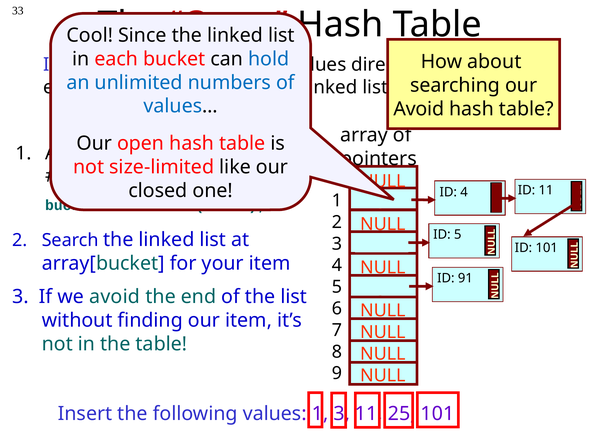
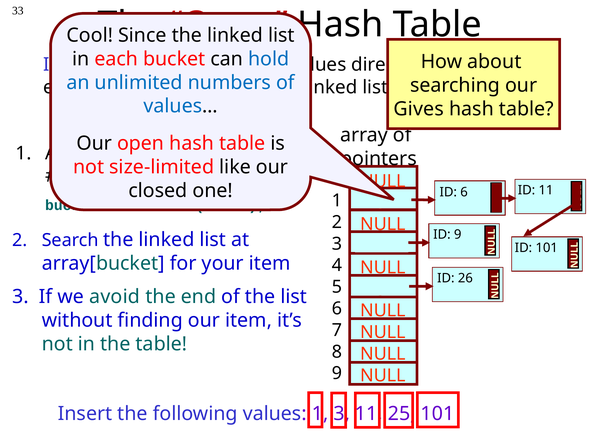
Avoid: Avoid -> Gives (419, 109)
ID 4: 4 -> 6 (464, 192)
ID 5: 5 -> 9 (458, 234)
91: 91 -> 26 (465, 278)
